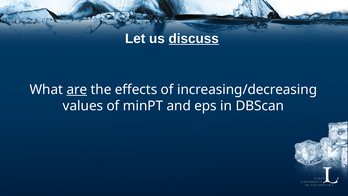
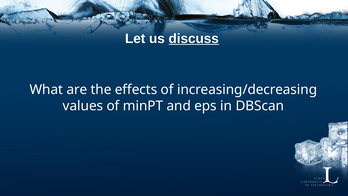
are underline: present -> none (77, 90)
